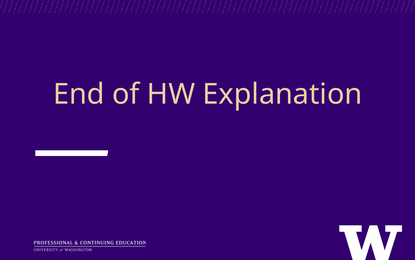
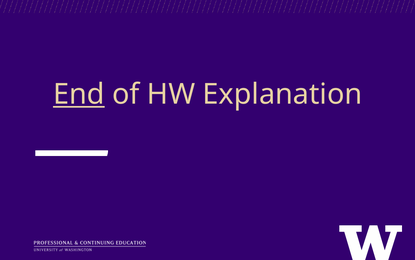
End underline: none -> present (79, 94)
